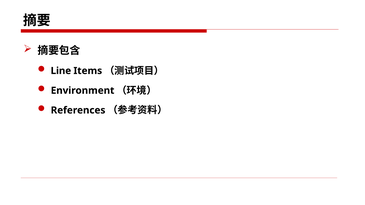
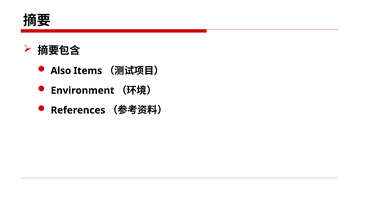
Line: Line -> Also (61, 71)
